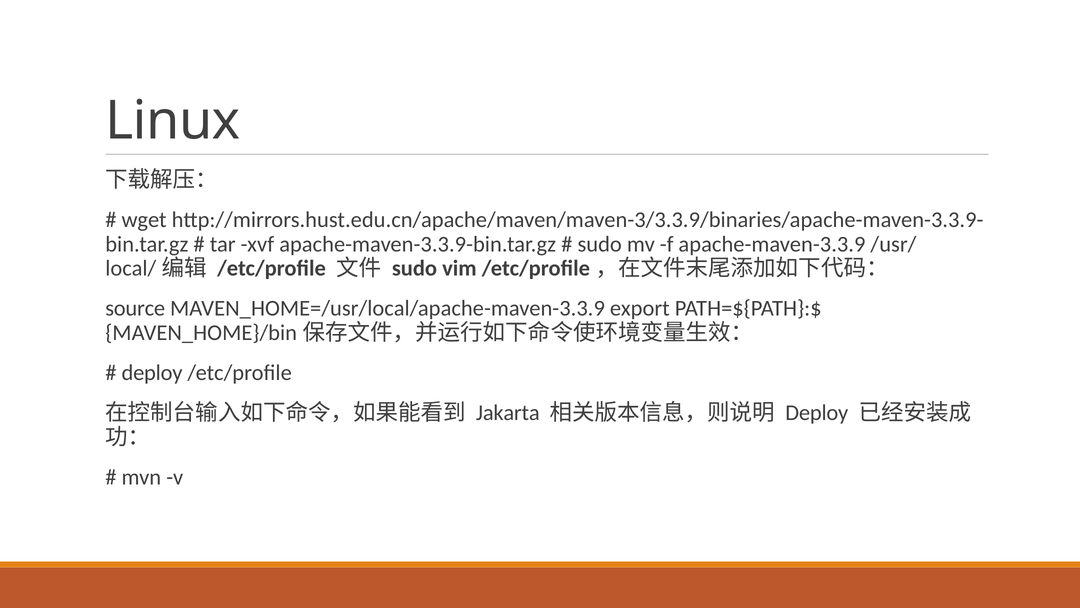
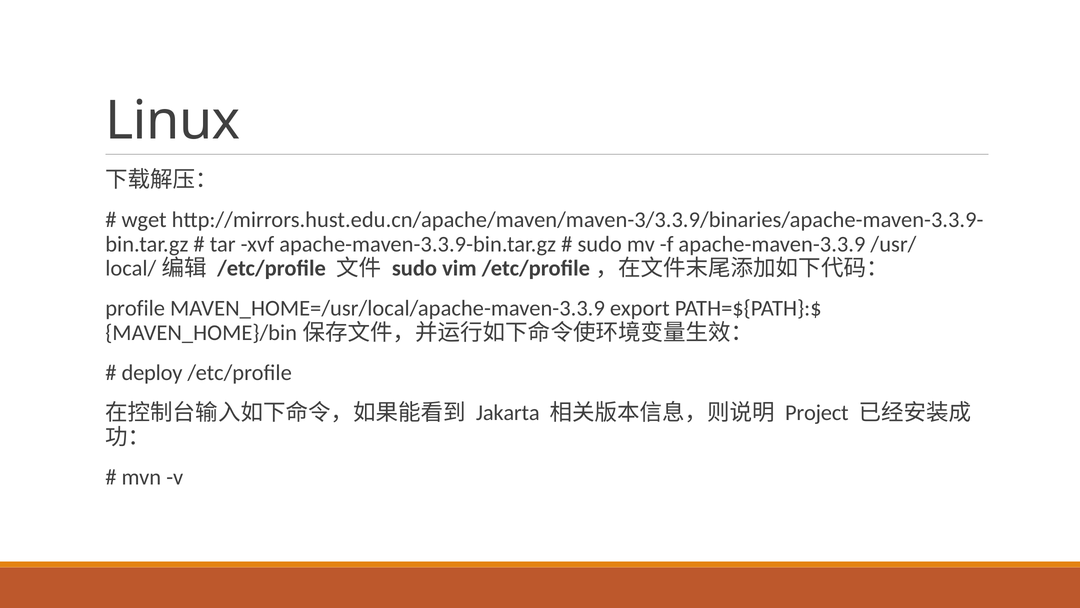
source: source -> profile (135, 308)
Deploy: Deploy -> Project (817, 413)
